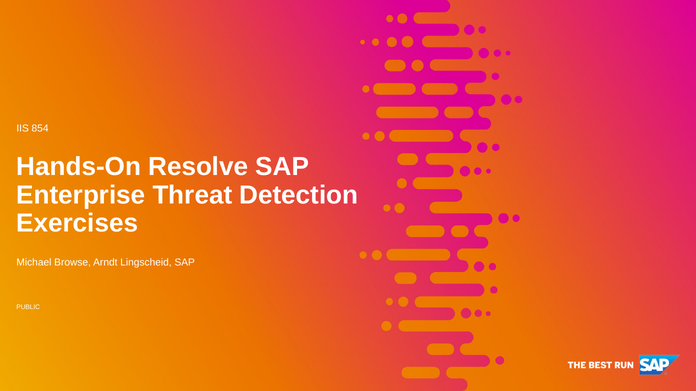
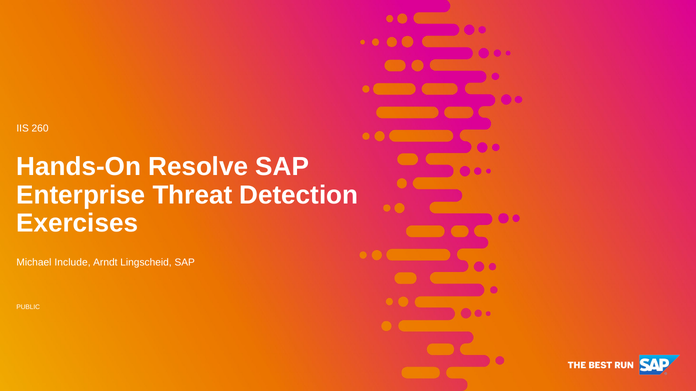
854: 854 -> 260 (40, 129)
Browse: Browse -> Include (73, 263)
